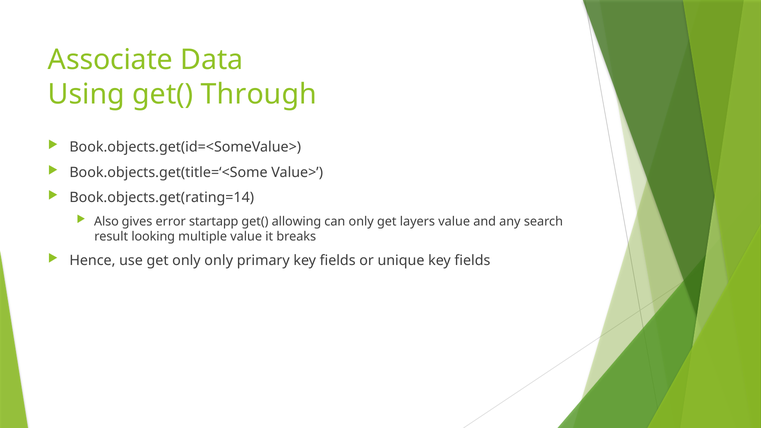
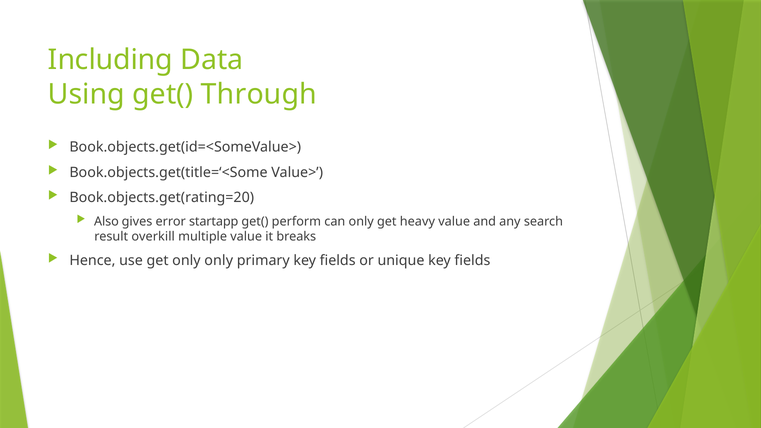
Associate: Associate -> Including (110, 60)
Book.objects.get(rating=14: Book.objects.get(rating=14 -> Book.objects.get(rating=20 (162, 197)
allowing: allowing -> perform (296, 221)
layers: layers -> heavy (417, 221)
looking: looking -> overkill (153, 237)
